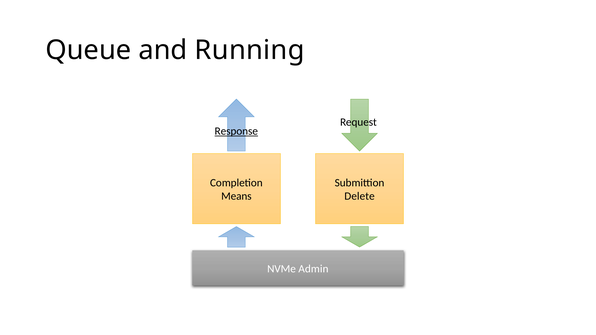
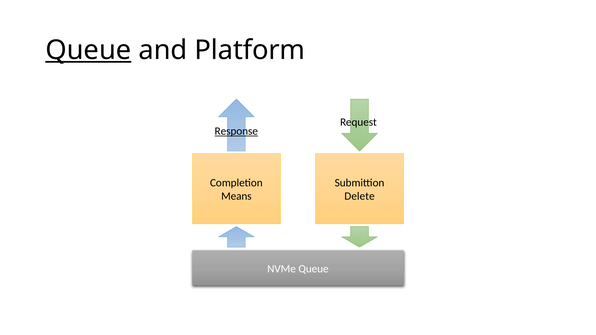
Queue underline: none -> present (88, 50)
Running: Running -> Platform (250, 50)
NVMe Admin: Admin -> Queue (313, 269)
